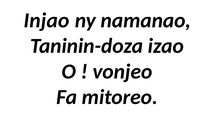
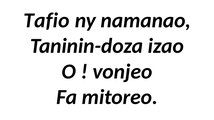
Injao: Injao -> Tafio (46, 20)
